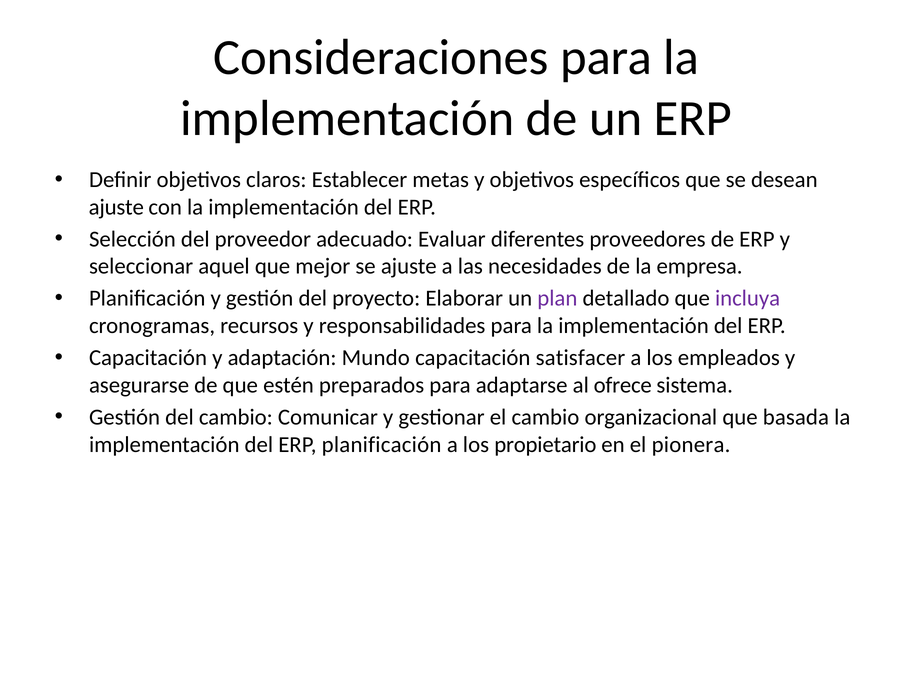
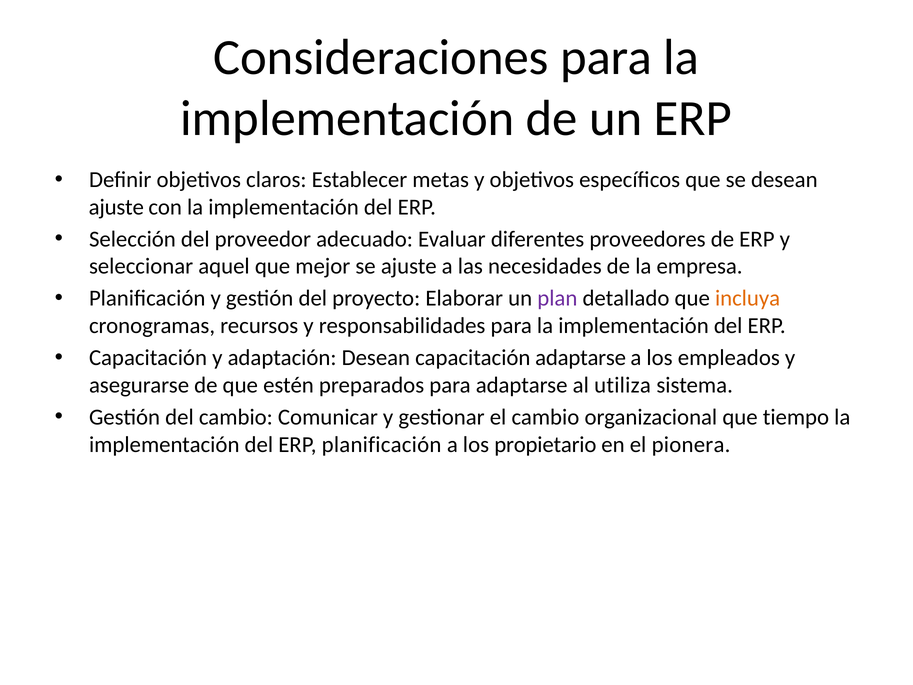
incluya colour: purple -> orange (748, 298)
adaptación Mundo: Mundo -> Desean (376, 358)
capacitación satisfacer: satisfacer -> adaptarse (581, 358)
ofrece: ofrece -> utiliza (623, 385)
basada: basada -> tiempo (796, 417)
